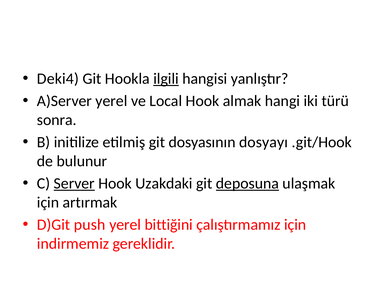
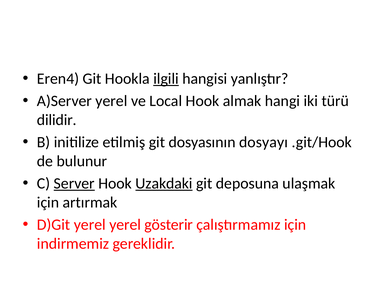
Deki4: Deki4 -> Eren4 (58, 79)
sonra: sonra -> dilidir (57, 120)
Uzakdaki underline: none -> present (164, 184)
deposuna underline: present -> none (247, 184)
D)Git push: push -> yerel (90, 225)
bittiğini: bittiğini -> gösterir (169, 225)
